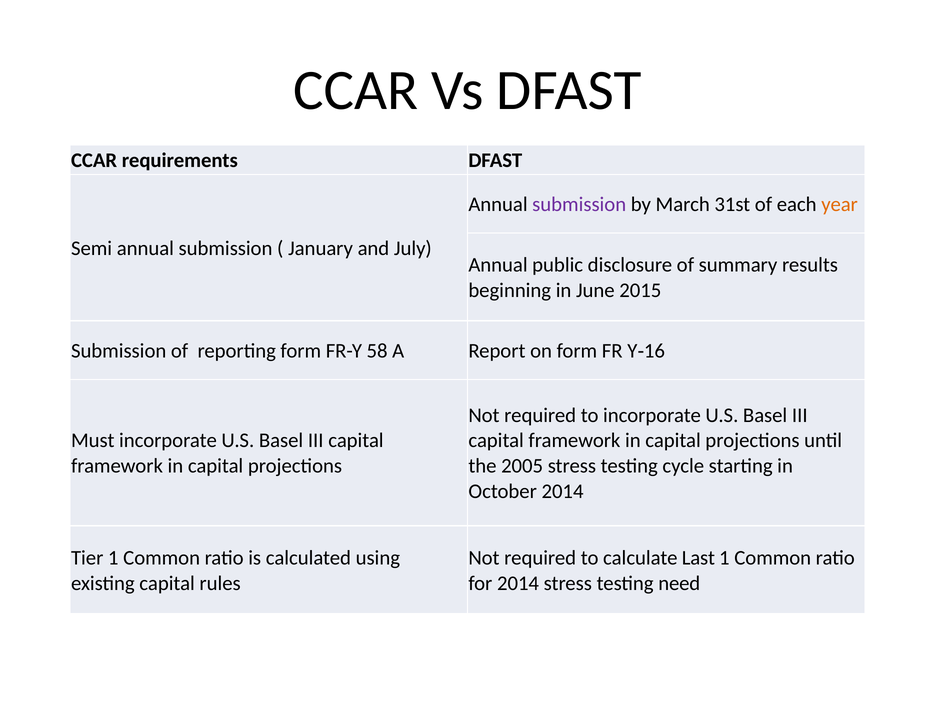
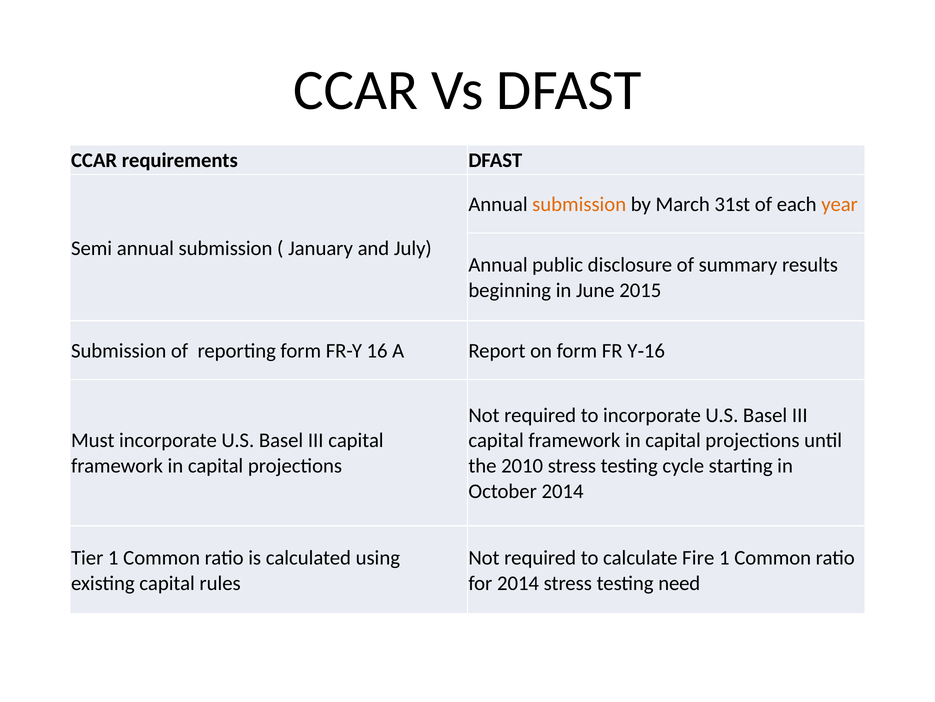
submission colour: purple -> orange (579, 204)
FR-Y 58: 58 -> 16 (377, 350)
2005: 2005 -> 2010 (522, 466)
Last: Last -> Fire (698, 557)
